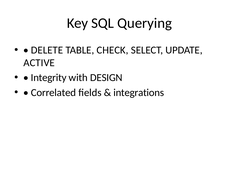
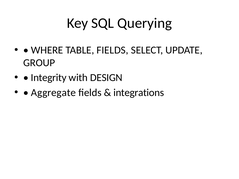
DELETE: DELETE -> WHERE (47, 50)
TABLE CHECK: CHECK -> FIELDS (113, 50)
ACTIVE: ACTIVE -> GROUP (39, 63)
Correlated: Correlated -> Aggregate (53, 93)
